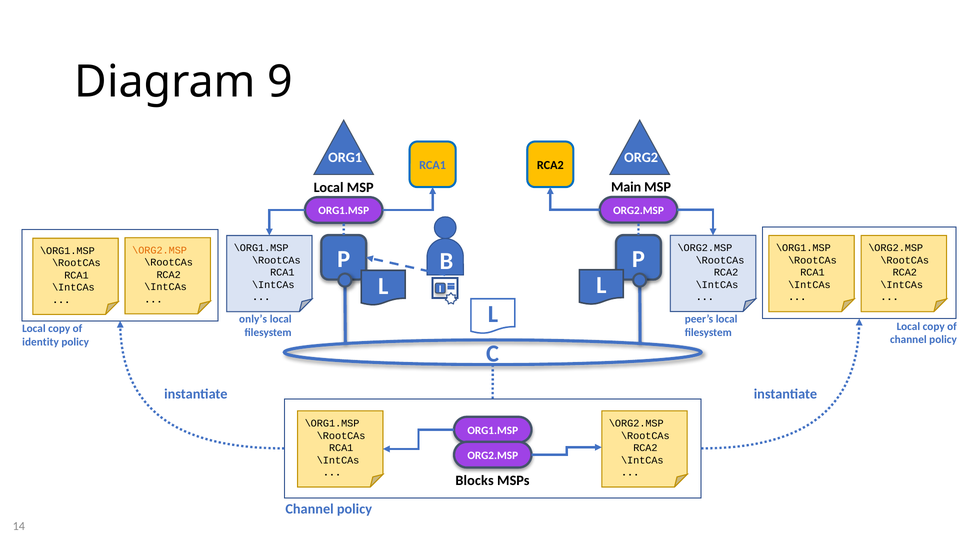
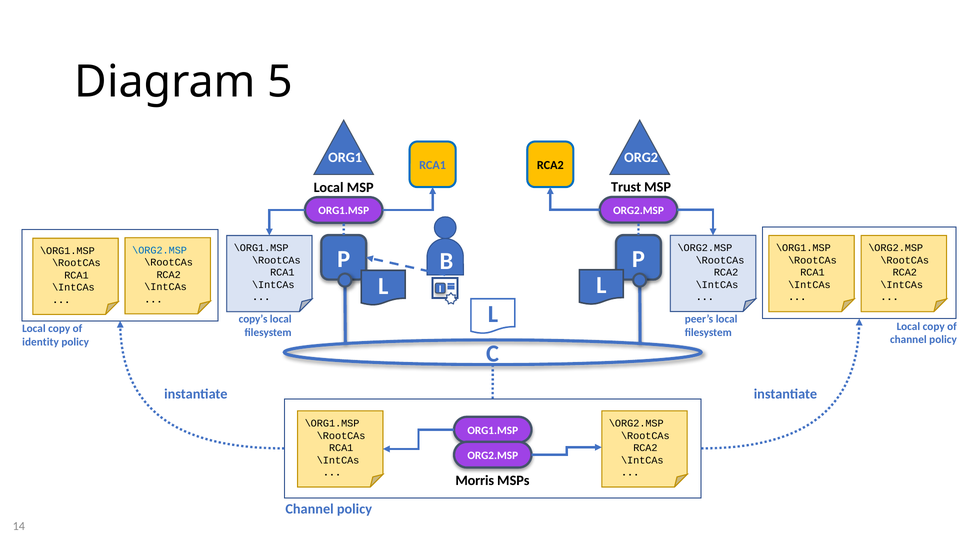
9: 9 -> 5 (280, 82)
Main: Main -> Trust (626, 187)
\ORG2.MSP colour: orange -> blue (160, 250)
only’s: only’s -> copy’s (253, 319)
Blocks: Blocks -> Morris (475, 480)
